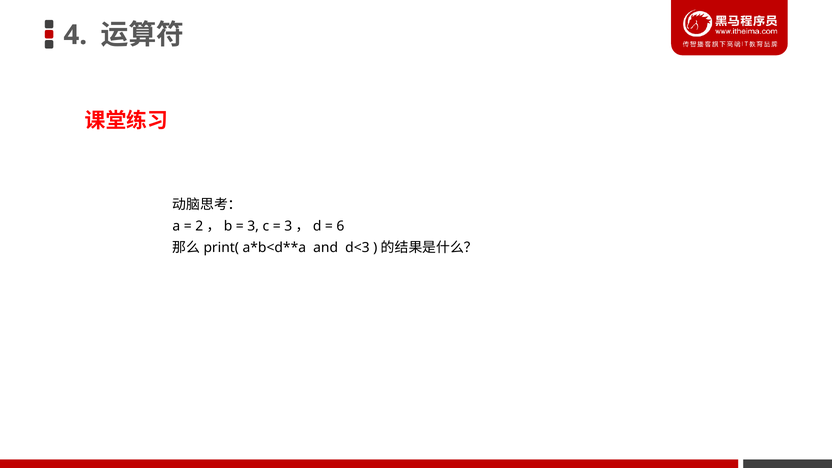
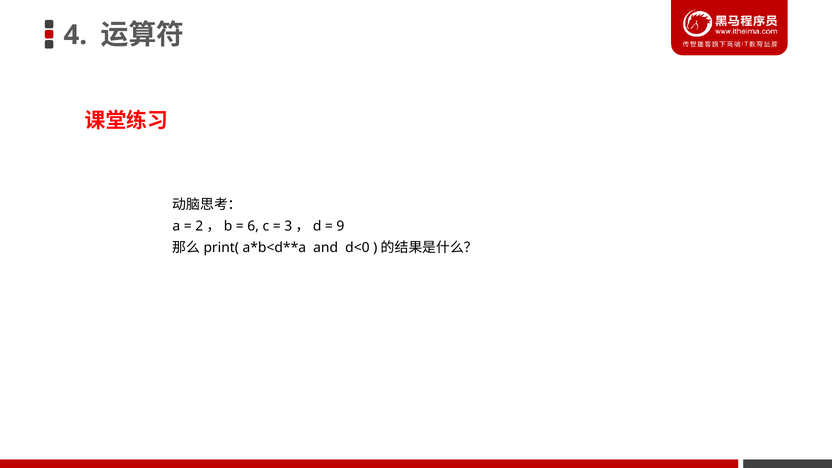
3: 3 -> 6 (253, 226)
6: 6 -> 9 (340, 226)
d<3: d<3 -> d<0 (357, 248)
